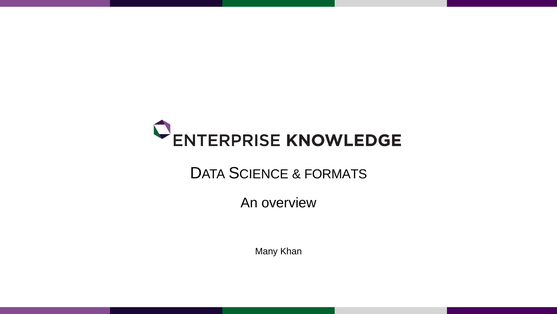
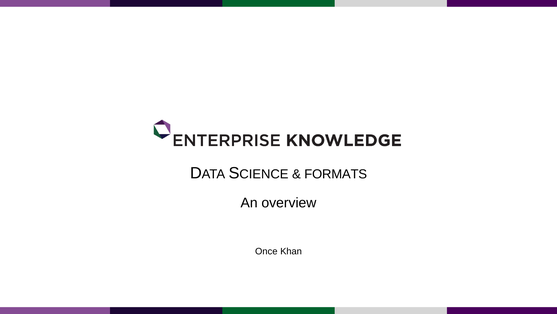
Many: Many -> Once (266, 251)
